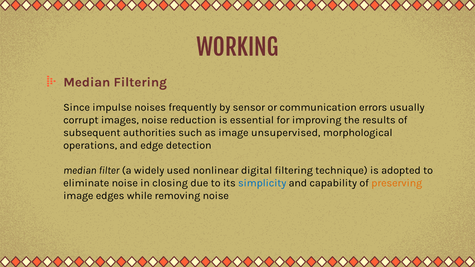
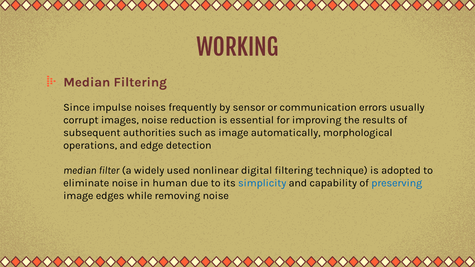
unsupervised: unsupervised -> automatically (286, 133)
closing: closing -> human (170, 183)
preserving colour: orange -> blue (397, 183)
